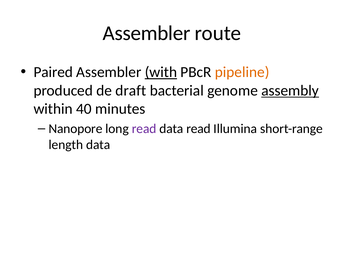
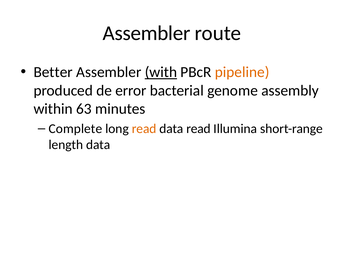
Paired: Paired -> Better (53, 72)
draft: draft -> error (131, 91)
assembly underline: present -> none (290, 91)
40: 40 -> 63 (84, 109)
Nanopore: Nanopore -> Complete (75, 129)
read colour: purple -> orange (144, 129)
